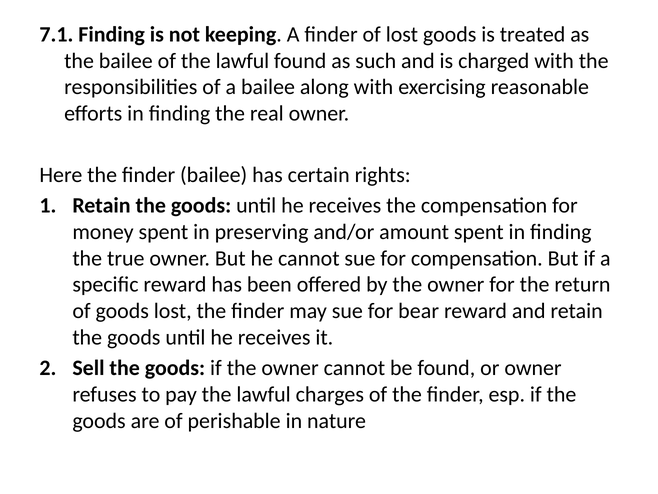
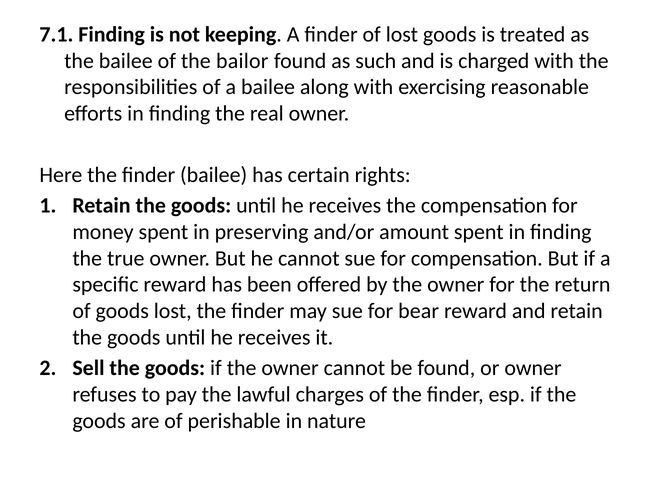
of the lawful: lawful -> bailor (242, 61)
